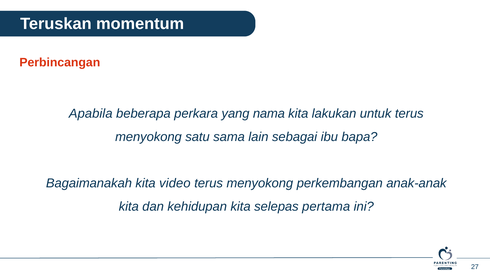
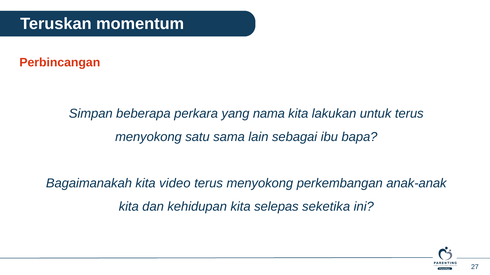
Apabila: Apabila -> Simpan (91, 114)
pertama: pertama -> seketika (326, 207)
